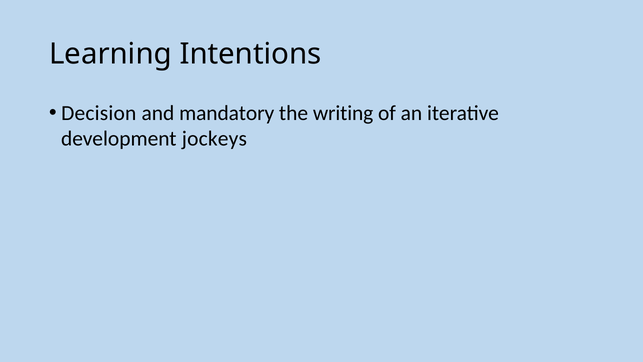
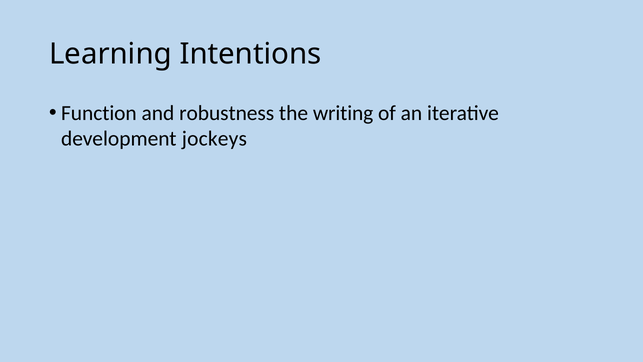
Decision: Decision -> Function (99, 113)
mandatory: mandatory -> robustness (227, 113)
